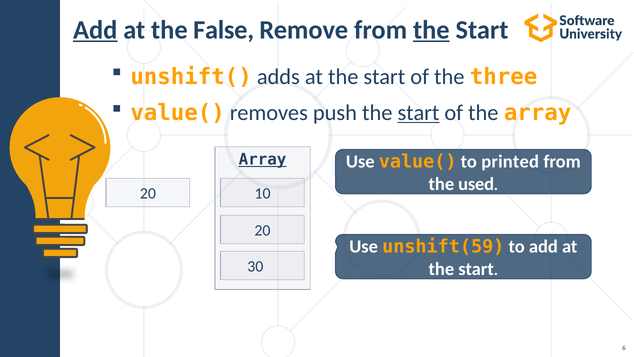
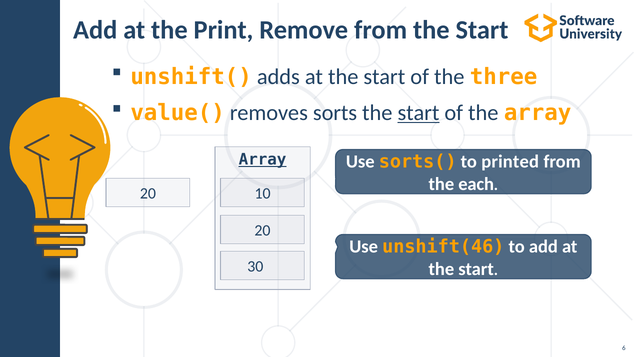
Add underline: present -> none (95, 30)
False: False -> Print (224, 30)
the underline: present -> none (431, 30)
push: push -> sorts (335, 113)
Use value(: value( -> sorts( (418, 162)
used: used -> each (476, 184)
unshift(59: unshift(59 -> unshift(46 (443, 246)
